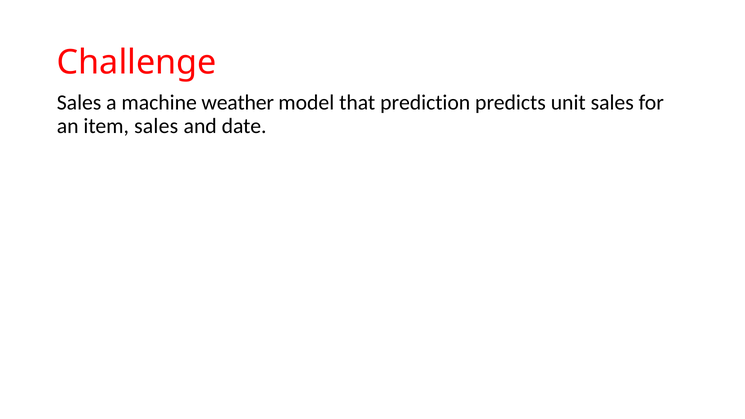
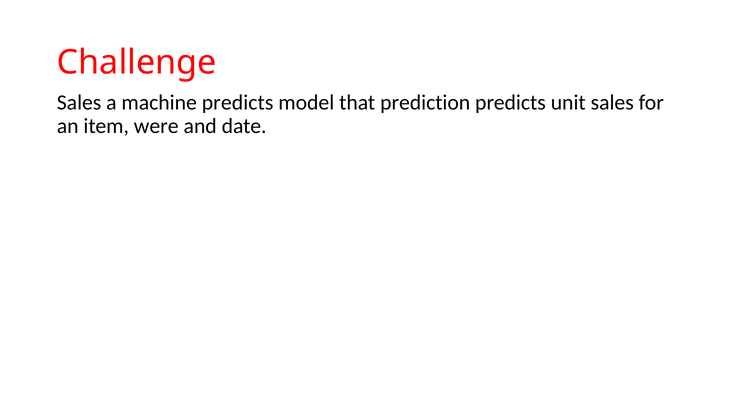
machine weather: weather -> predicts (238, 103)
item sales: sales -> were (156, 126)
